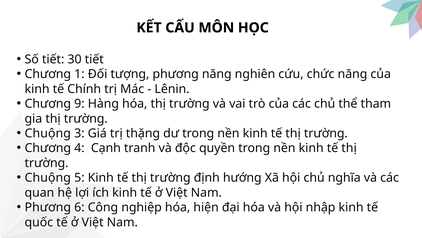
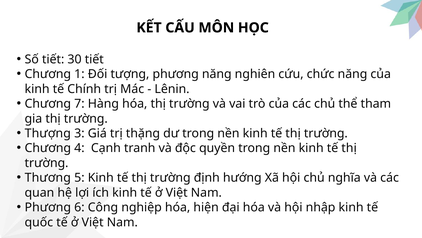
9: 9 -> 7 (79, 104)
Chuộng: Chuộng -> Thượng (48, 133)
Chuộng: Chuộng -> Thương (48, 177)
